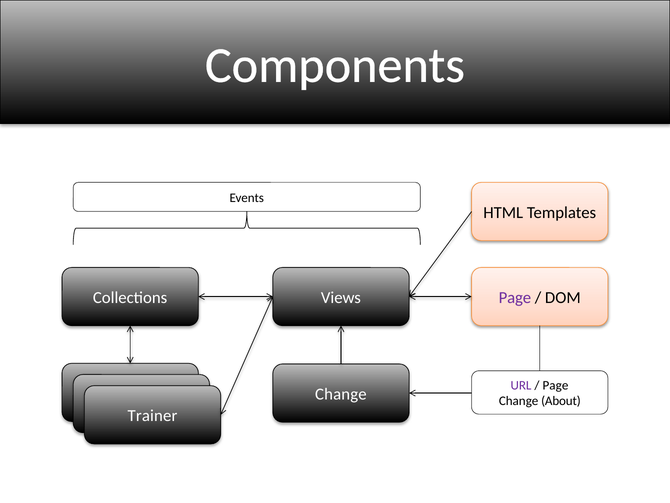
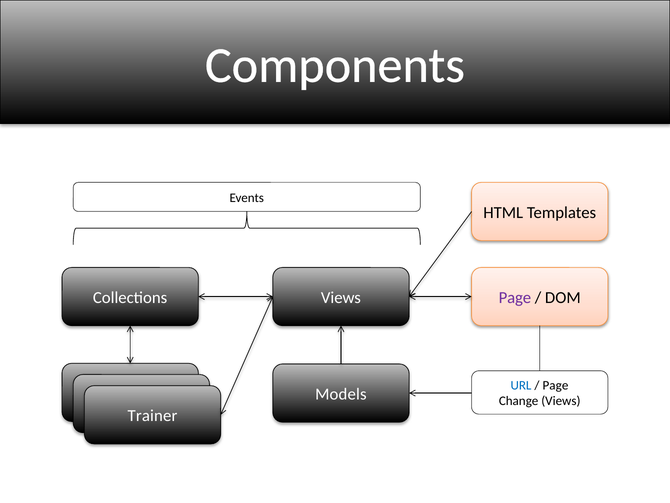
URL colour: purple -> blue (521, 385)
Change: Change -> Models (341, 394)
Change About: About -> Views (561, 401)
